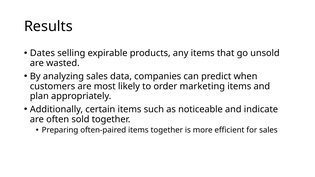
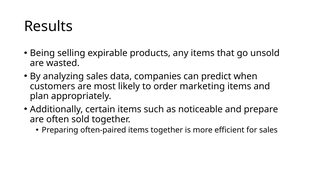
Dates: Dates -> Being (42, 53)
indicate: indicate -> prepare (261, 109)
